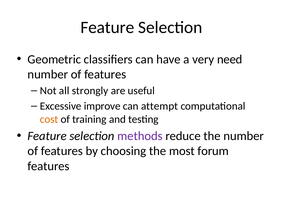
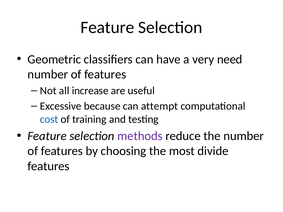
strongly: strongly -> increase (90, 91)
improve: improve -> because (102, 106)
cost colour: orange -> blue (49, 119)
forum: forum -> divide (213, 151)
